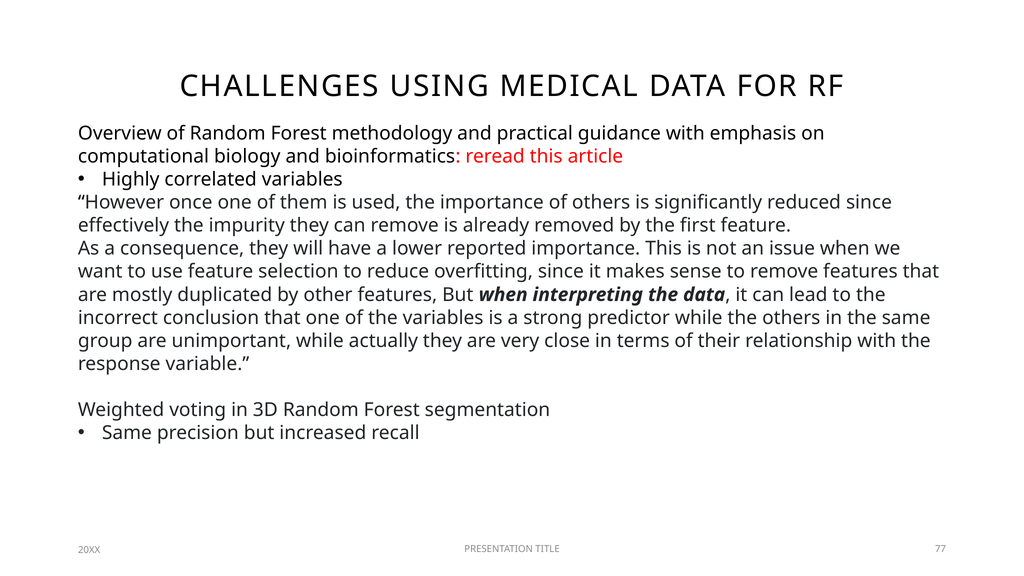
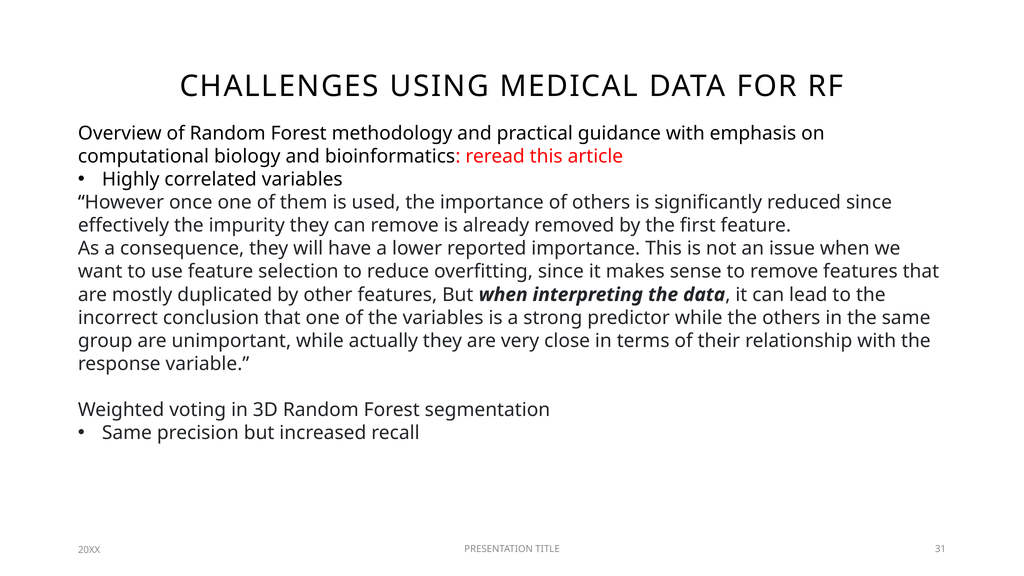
77: 77 -> 31 (940, 549)
